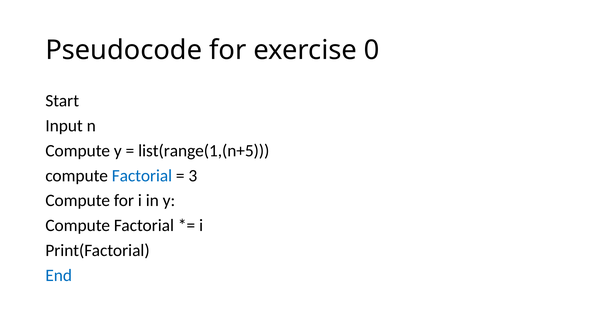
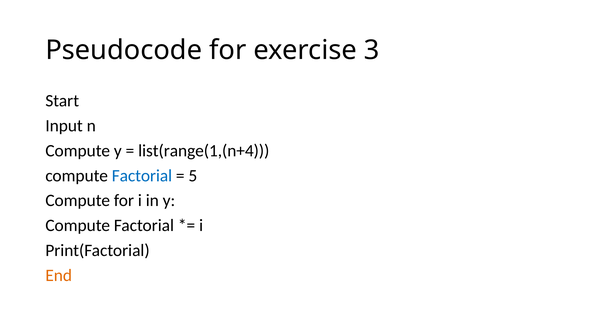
0: 0 -> 3 (372, 50)
list(range(1,(n+5: list(range(1,(n+5 -> list(range(1,(n+4 (204, 150)
3: 3 -> 5 (193, 175)
End colour: blue -> orange (59, 275)
